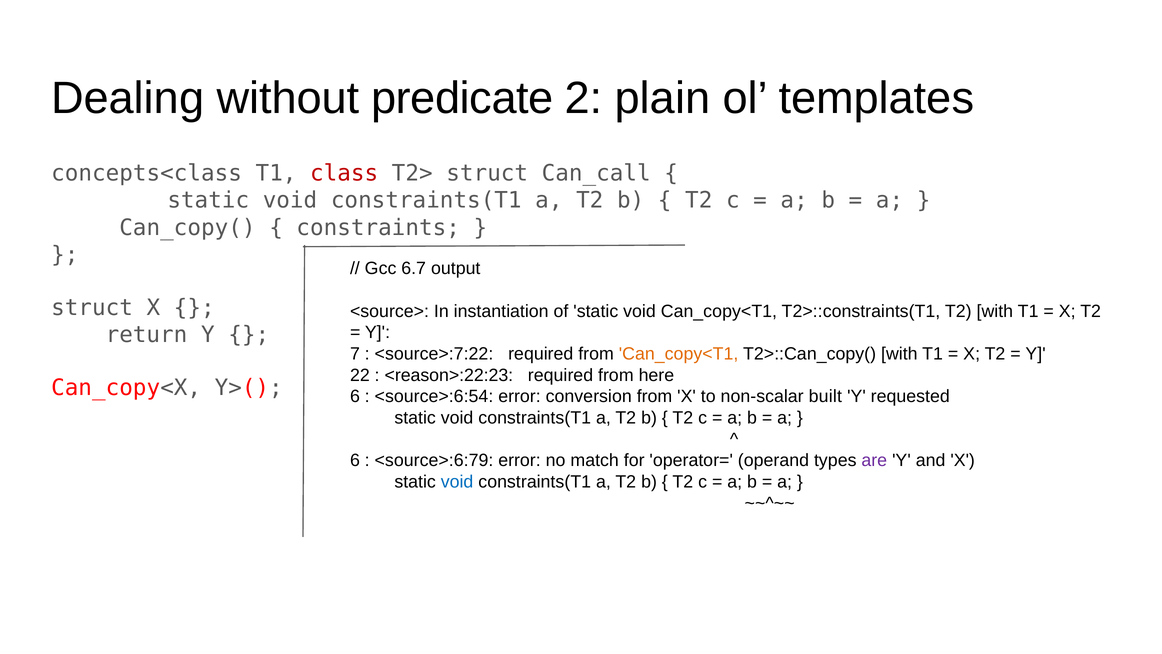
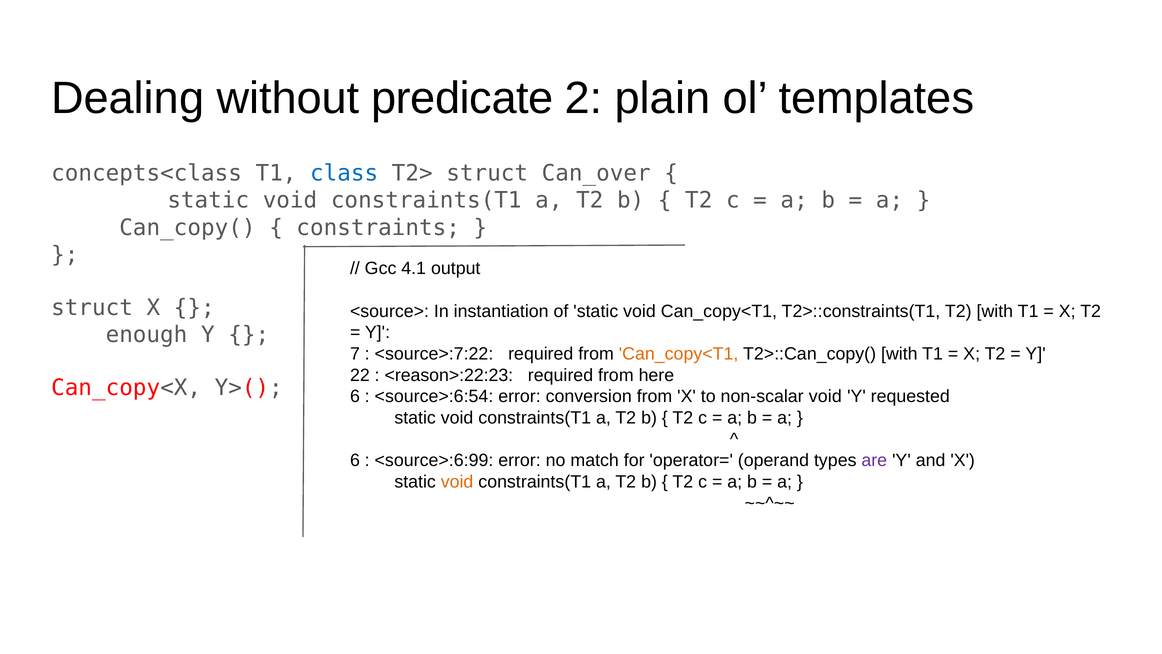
class colour: red -> blue (344, 173)
Can_call: Can_call -> Can_over (596, 173)
6.7: 6.7 -> 4.1 (414, 268)
return: return -> enough (146, 335)
non-scalar built: built -> void (825, 396)
<source>:6:79: <source>:6:79 -> <source>:6:99 (434, 460)
void colour: blue -> orange (457, 482)
